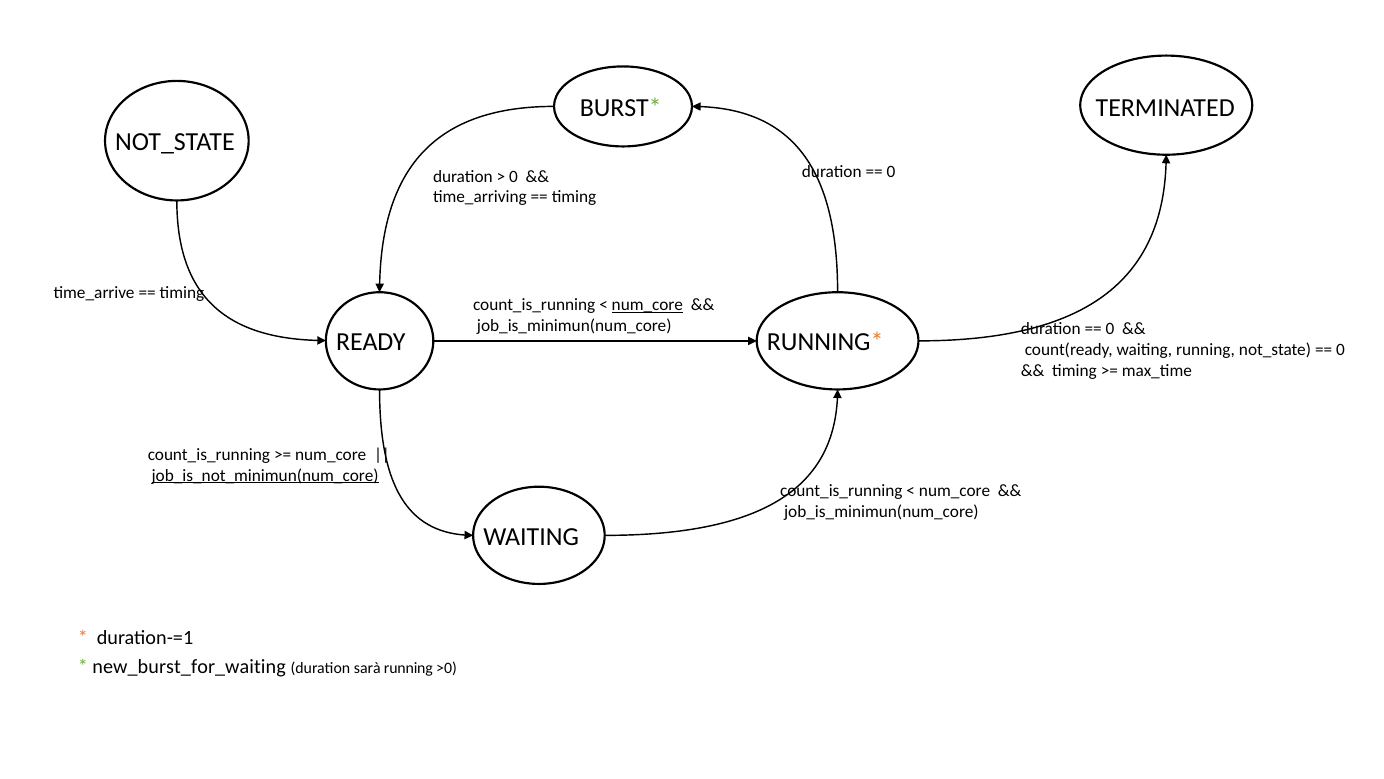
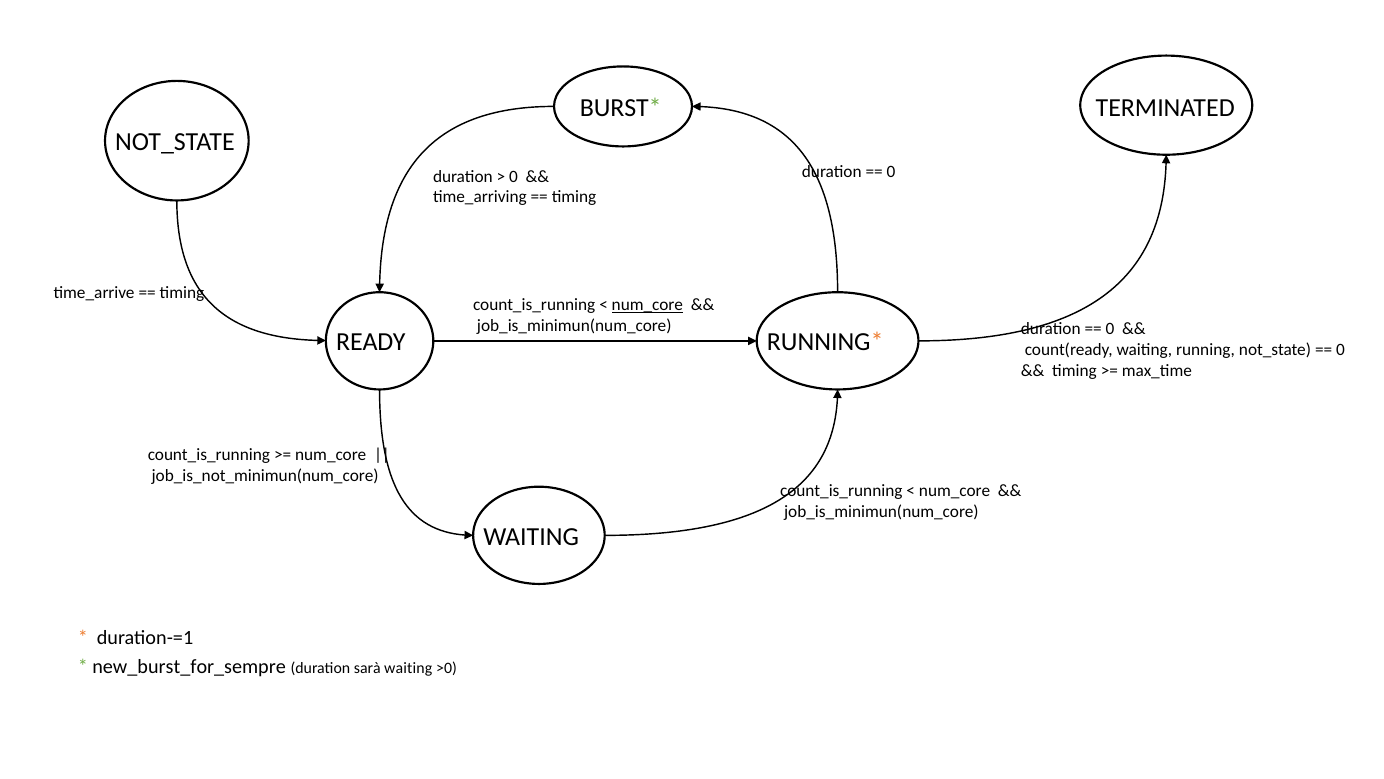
job_is_not_minimun(num_core underline: present -> none (265, 475)
new_burst_for_waiting: new_burst_for_waiting -> new_burst_for_sempre (189, 667)
sarà running: running -> waiting (408, 668)
